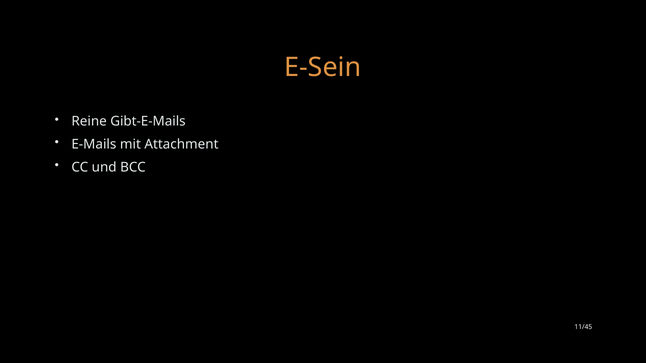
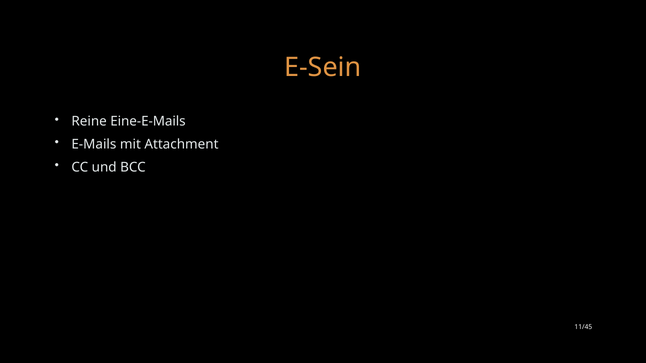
Gibt-E-Mails: Gibt-E-Mails -> Eine-E-Mails (148, 121)
